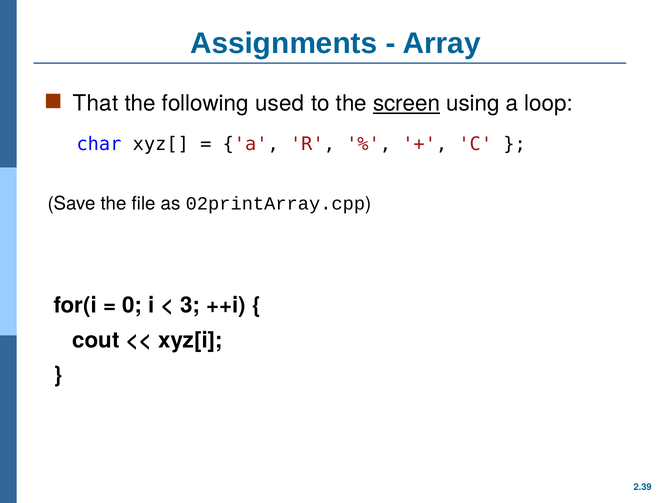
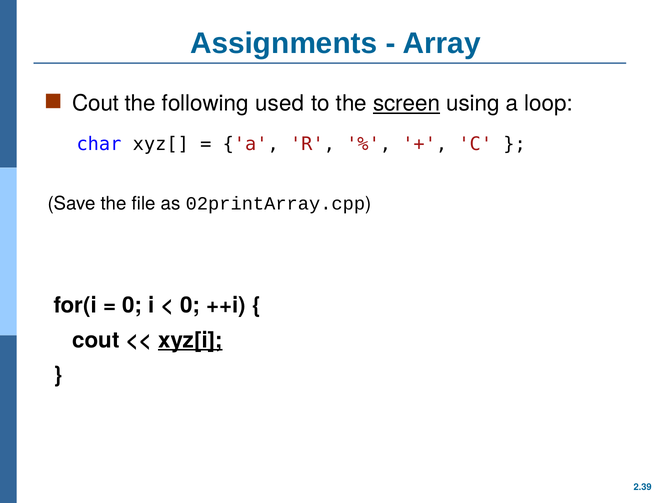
That: That -> Cout (96, 104)
3: 3 -> 0 (190, 306)
xyz[i underline: none -> present (190, 340)
